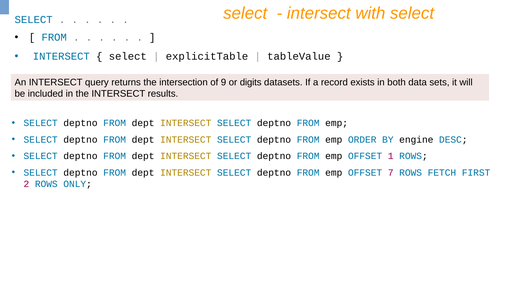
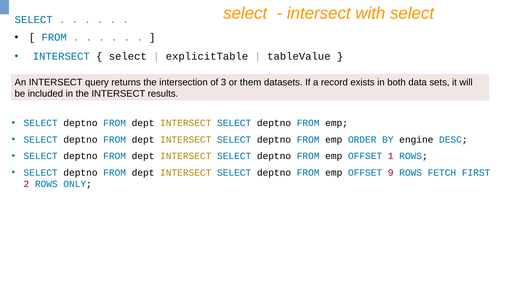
9: 9 -> 3 (224, 82)
digits: digits -> them (251, 82)
7: 7 -> 9 (391, 172)
